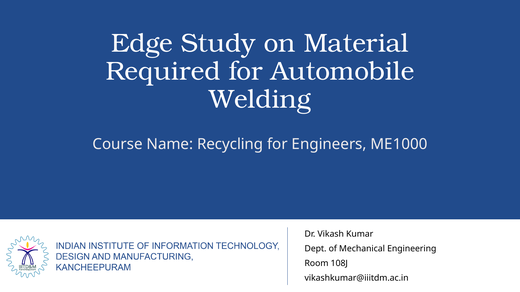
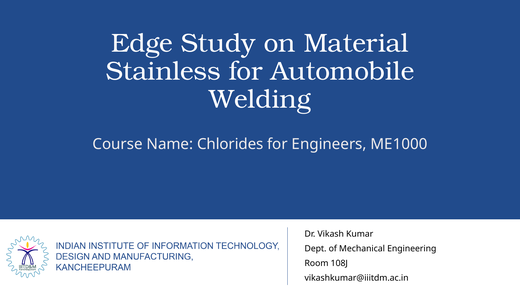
Required: Required -> Stainless (163, 71)
Recycling: Recycling -> Chlorides (230, 144)
